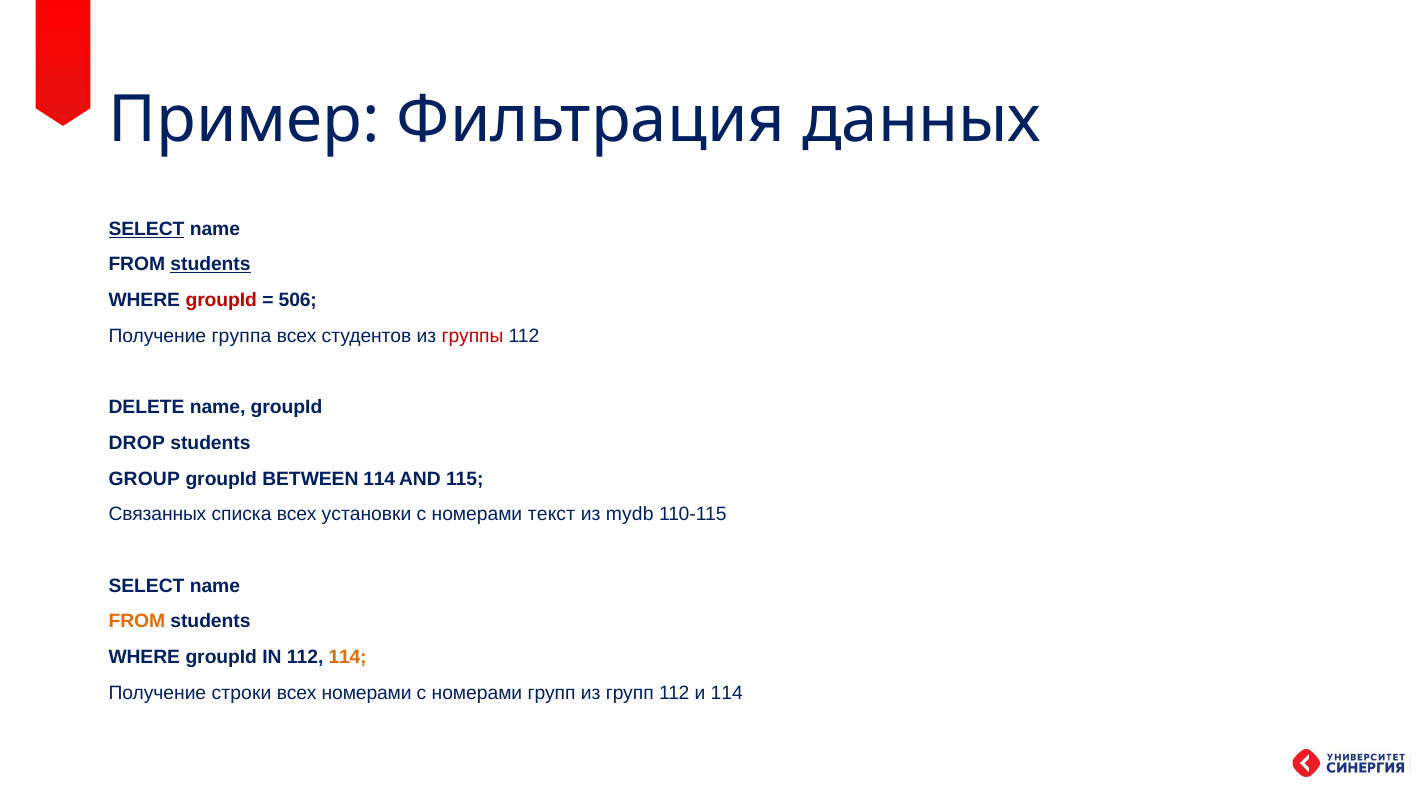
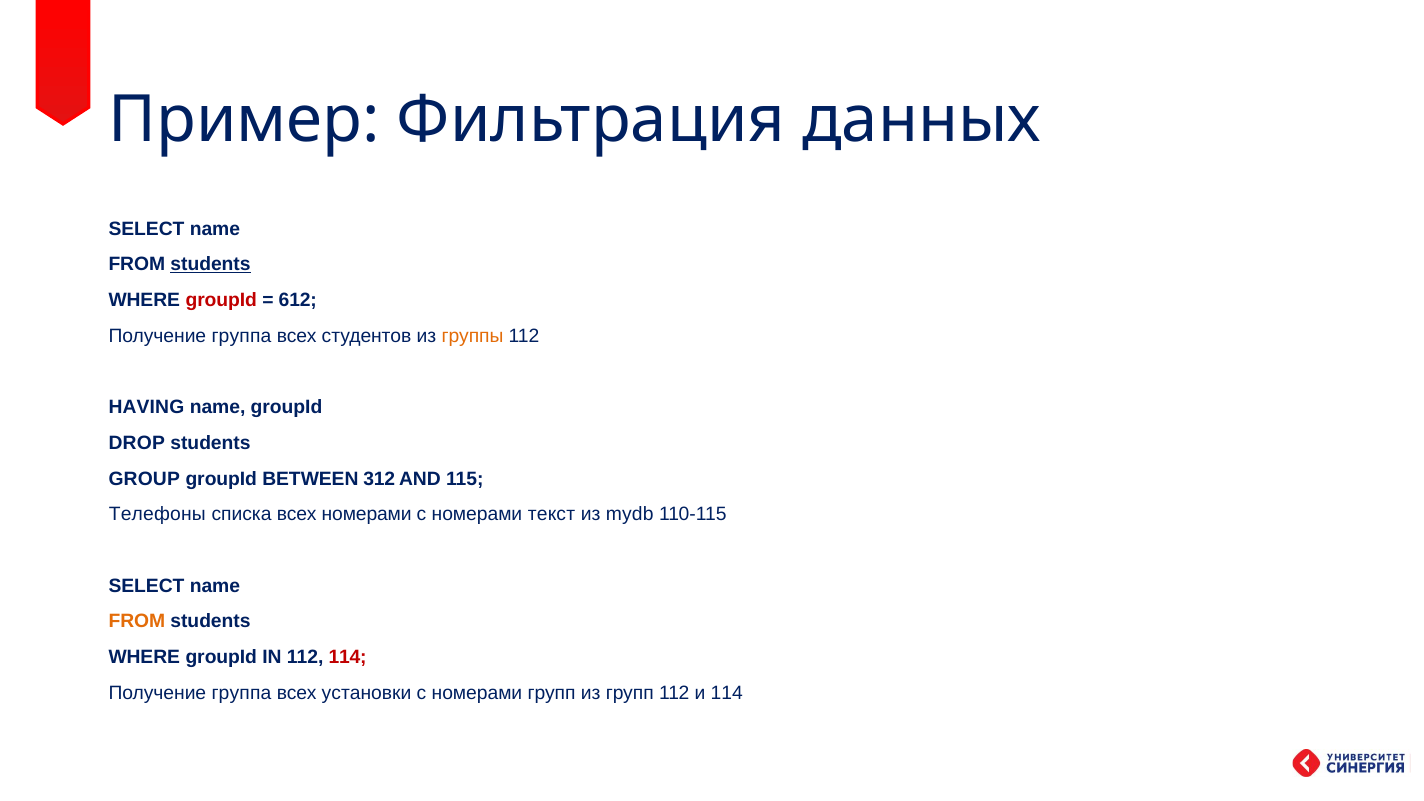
SELECT underline: present -> none (147, 229)
506: 506 -> 612 (298, 300)
группы colour: red -> orange (472, 336)
DELETE: DELETE -> HAVING (146, 407)
BETWEEN 114: 114 -> 312 (379, 479)
Связанных: Связанных -> Телефоны (157, 514)
всех установки: установки -> номерами (367, 514)
114 colour: orange -> red (348, 657)
строки: строки -> группа (241, 693)
всех номерами: номерами -> установки (367, 693)
